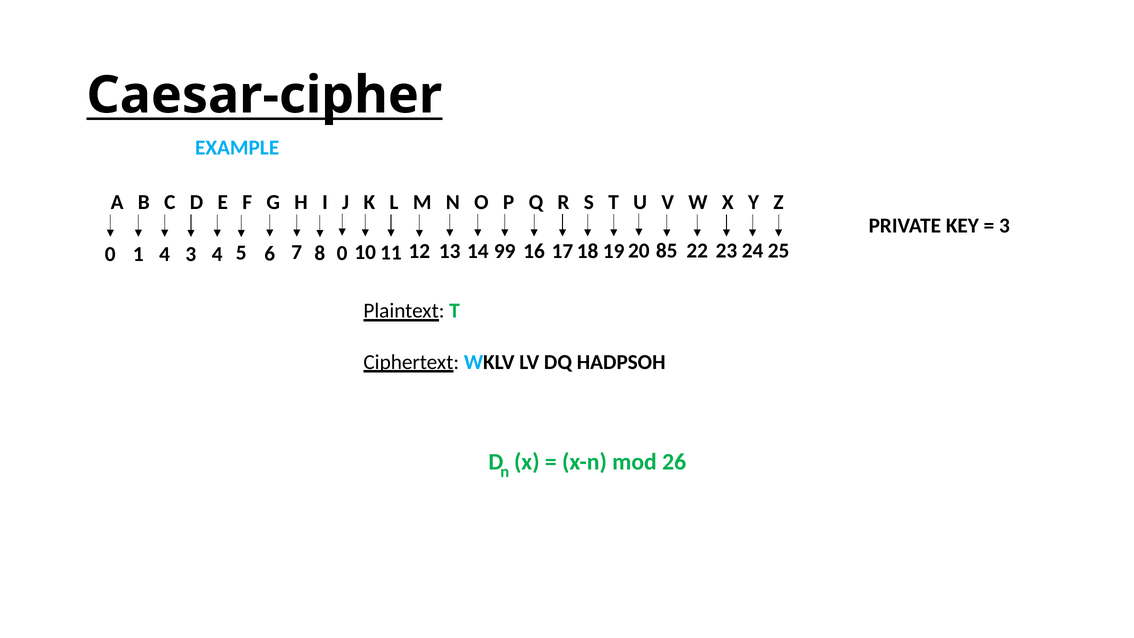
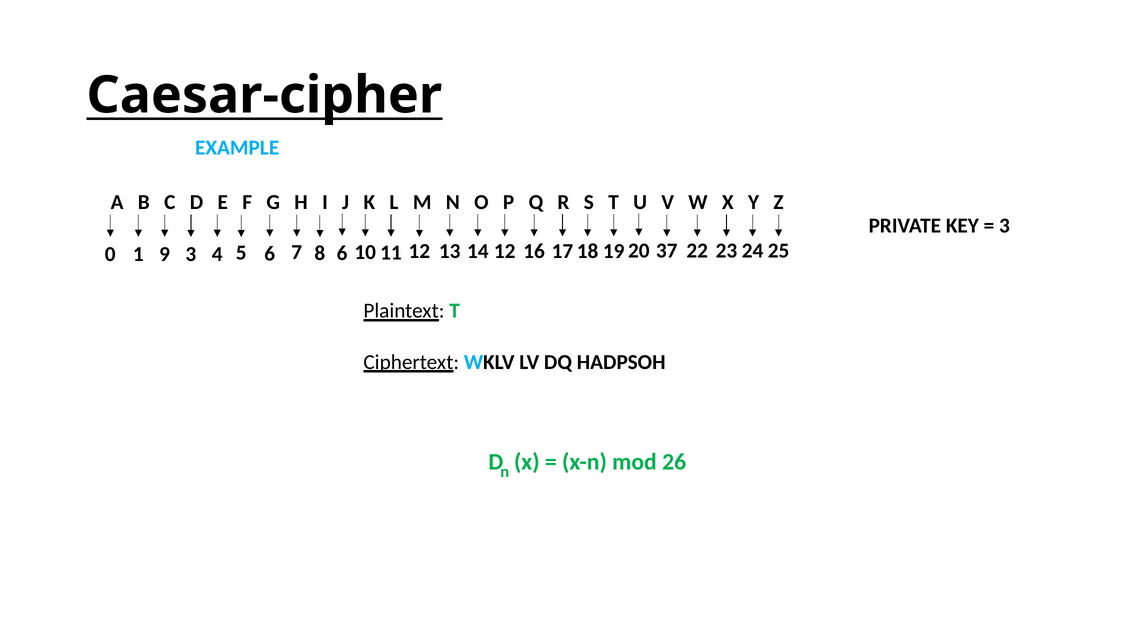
1 4: 4 -> 9 (165, 254)
8 0: 0 -> 6 (342, 253)
14 99: 99 -> 12 (505, 251)
85: 85 -> 37 (667, 251)
